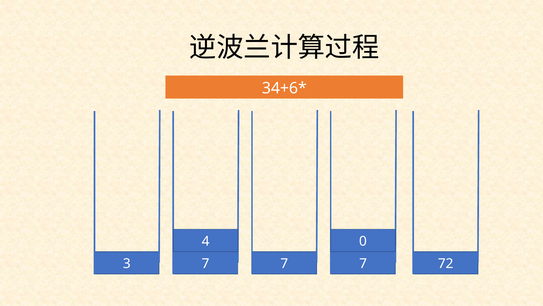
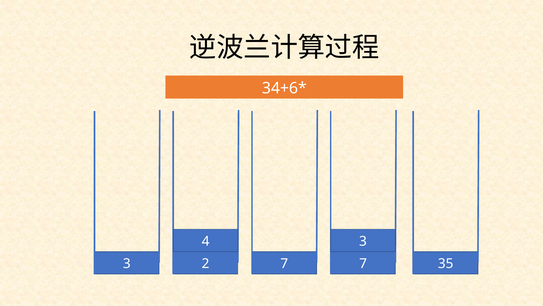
4 0: 0 -> 3 (363, 241)
3 7: 7 -> 2 (206, 263)
72: 72 -> 35 (446, 263)
